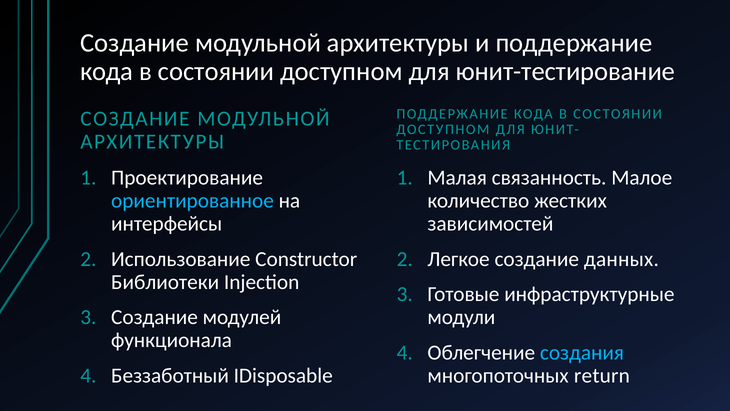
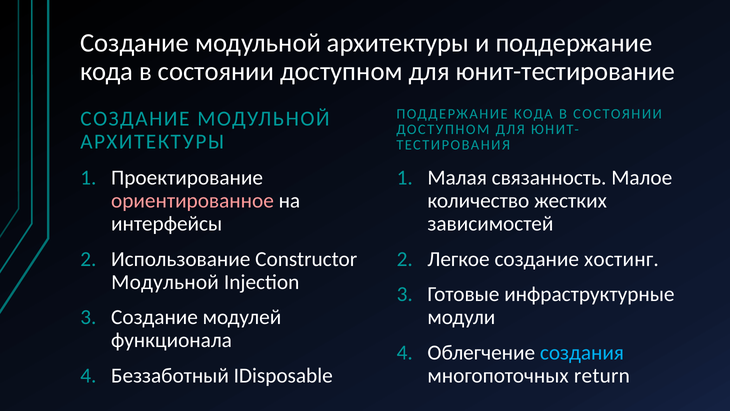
ориентированное colour: light blue -> pink (192, 201)
данных: данных -> хостинг (621, 259)
Библиотеки: Библиотеки -> Модульной (165, 282)
